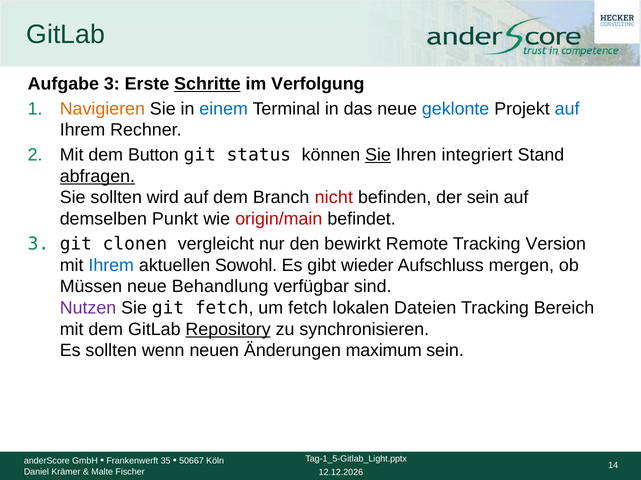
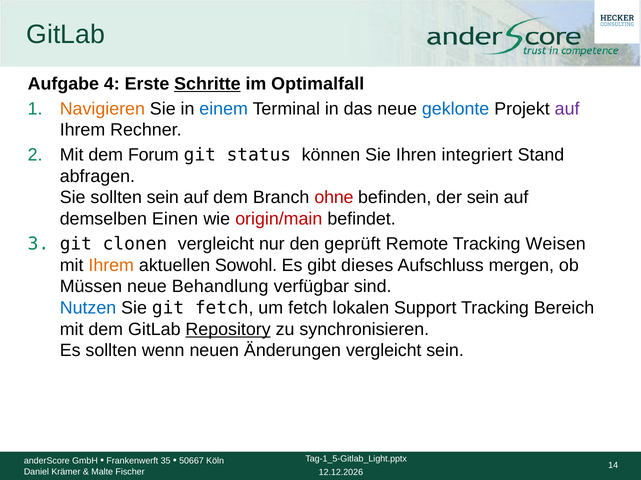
Aufgabe 3: 3 -> 4 (112, 84)
Verfolgung: Verfolgung -> Optimalfall (318, 84)
auf colour: blue -> purple (567, 109)
Button: Button -> Forum (153, 155)
Sie underline: present -> none (378, 155)
abfragen underline: present -> none (97, 177)
sollten wird: wird -> sein (163, 198)
nicht: nicht -> ohne (334, 198)
Punkt: Punkt -> Einen (175, 219)
bewirkt: bewirkt -> geprüft (352, 244)
Version: Version -> Weisen (556, 244)
Ihrem colour: blue -> orange (111, 266)
wieder: wieder -> dieses (367, 266)
Nutzen colour: purple -> blue (88, 308)
Dateien: Dateien -> Support (425, 308)
Änderungen maximum: maximum -> vergleicht (384, 351)
